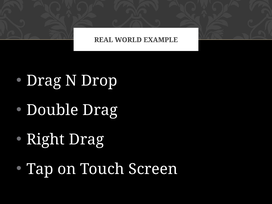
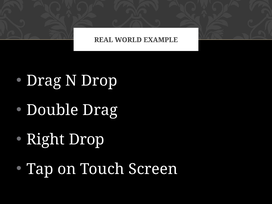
Right Drag: Drag -> Drop (87, 140)
